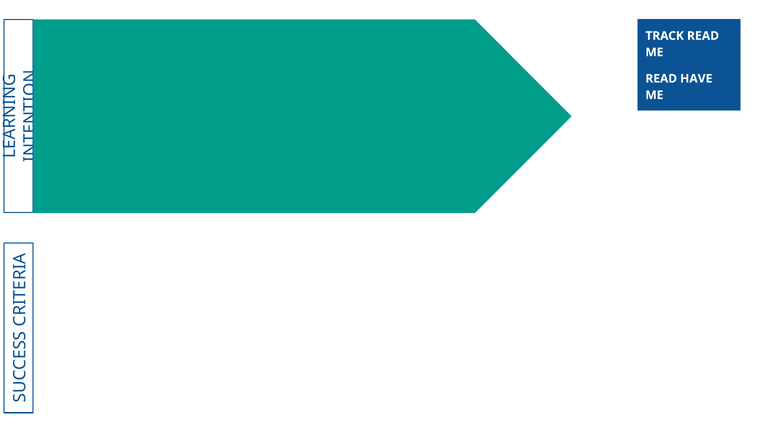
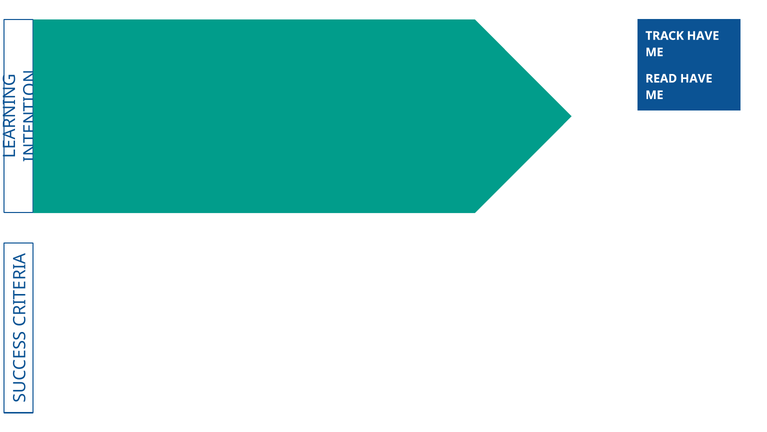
TRACK READ: READ -> HAVE (703, 36)
